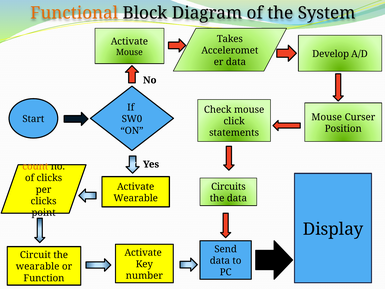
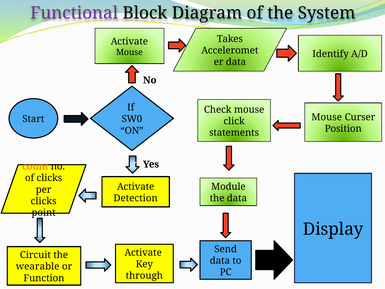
Functional colour: orange -> purple (74, 13)
Develop: Develop -> Identify (331, 54)
Circuits: Circuits -> Module (228, 187)
Wearable: Wearable -> Detection (136, 198)
number: number -> through (144, 276)
